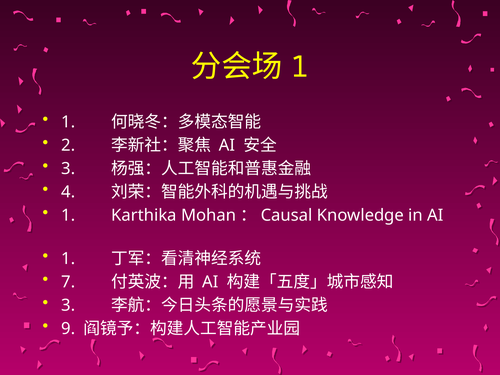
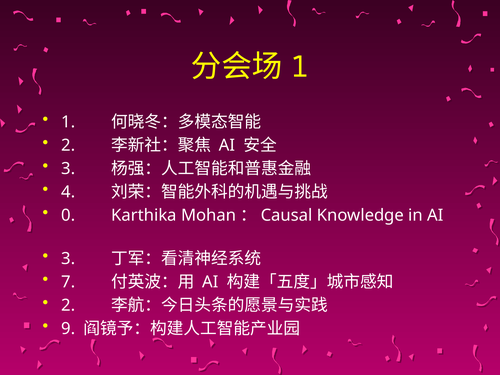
1: 1 -> 0 (68, 215)
1: 1 -> 3 (68, 259)
3: 3 -> 2 (68, 305)
